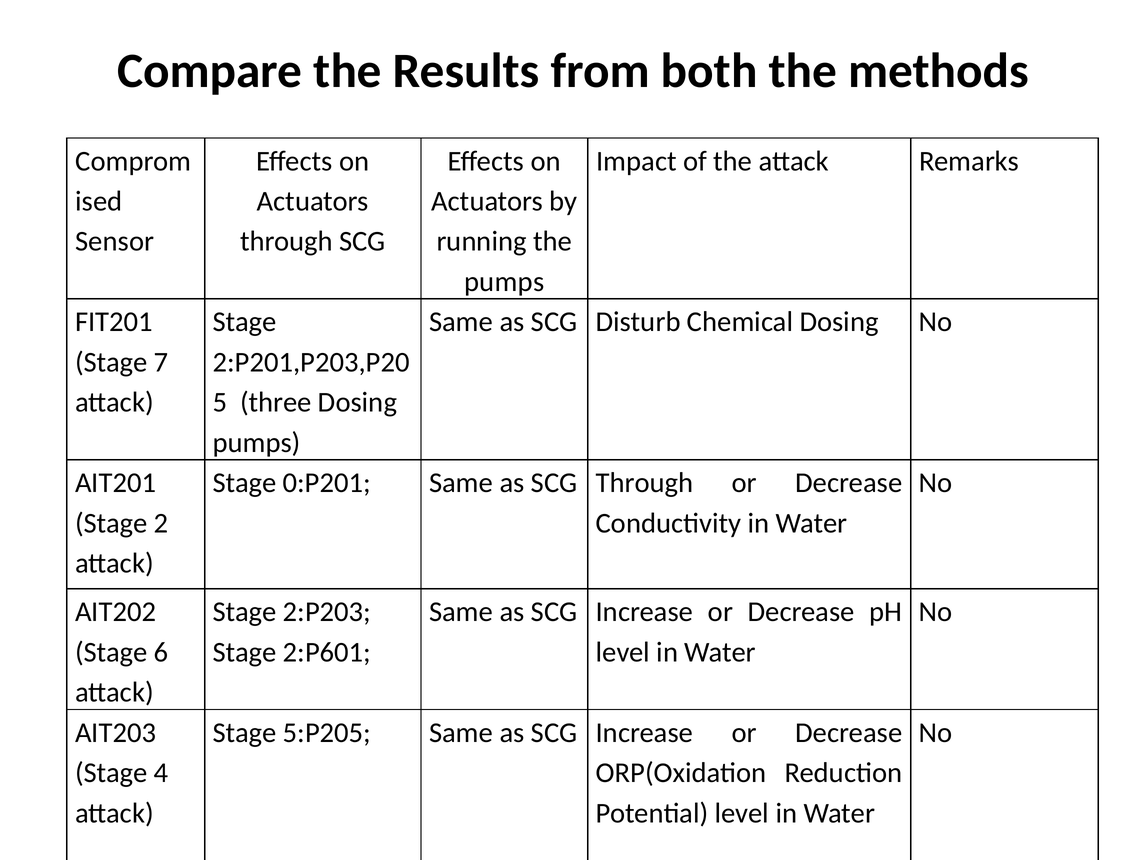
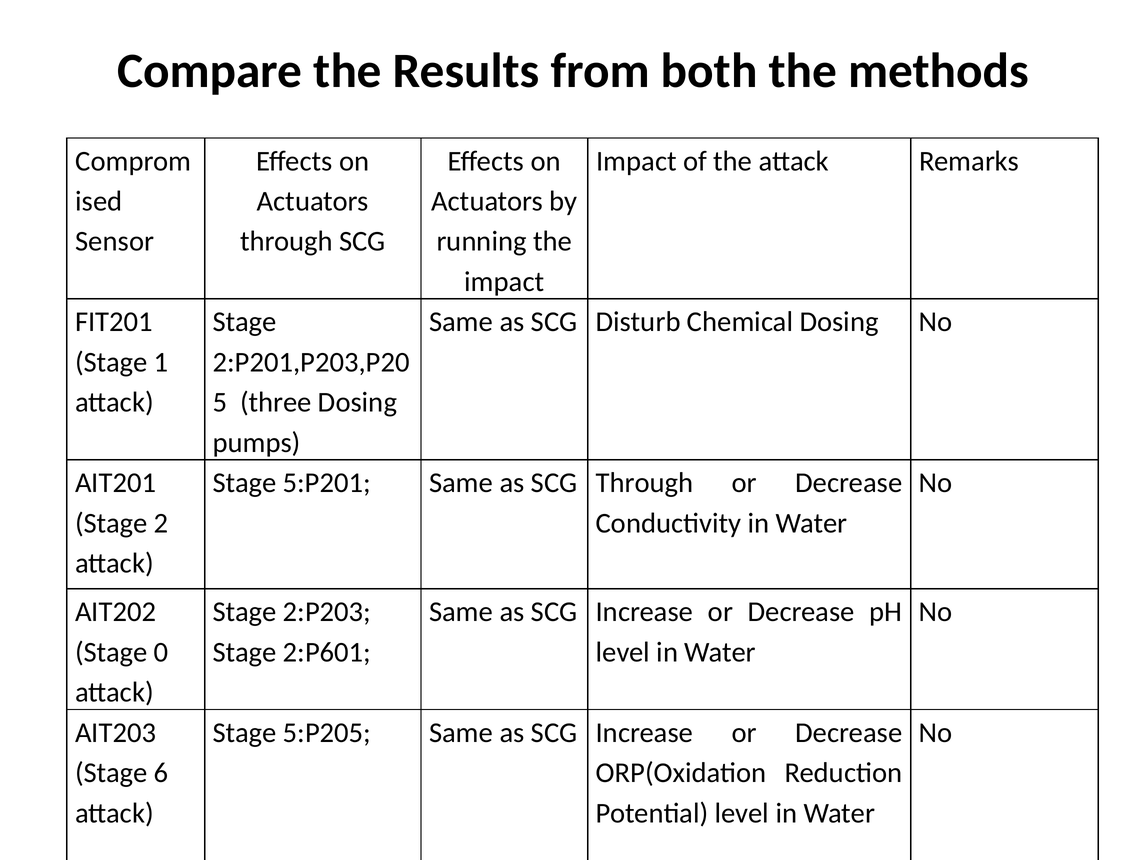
pumps: pumps -> impact (504, 282)
7: 7 -> 1 (161, 362)
0:P201: 0:P201 -> 5:P201 (327, 483)
6: 6 -> 0 (161, 652)
4: 4 -> 6 (161, 772)
